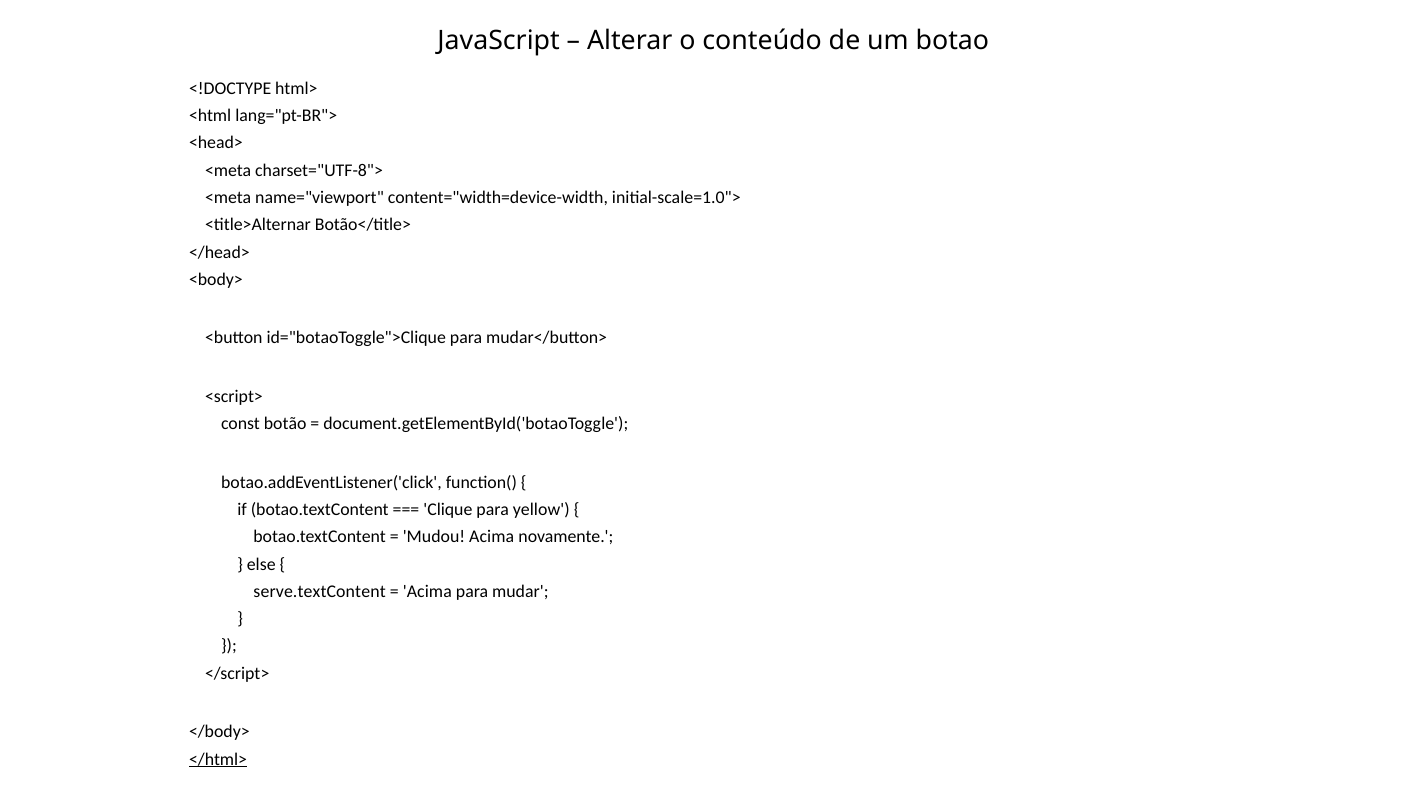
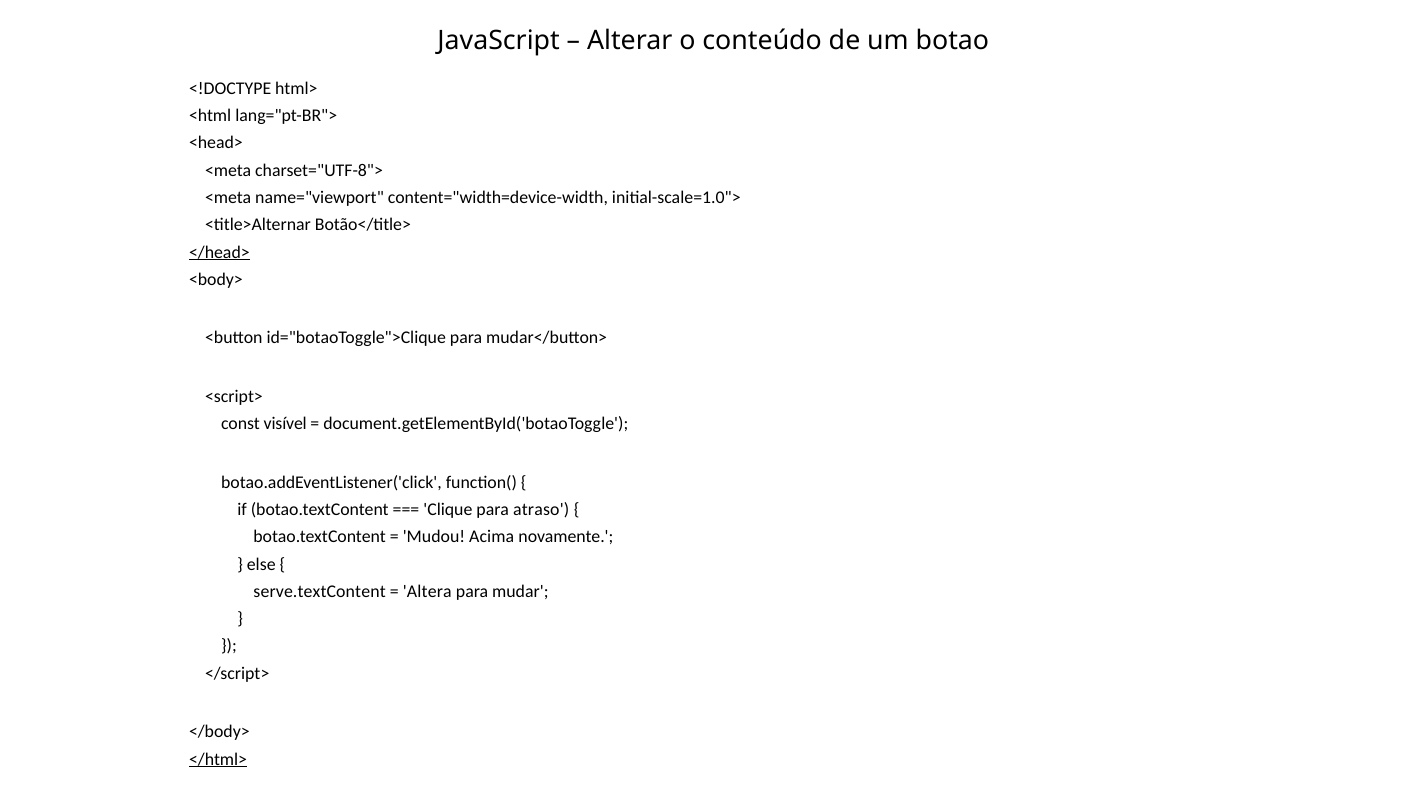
</head> underline: none -> present (219, 252)
botão: botão -> visível (285, 424)
yellow: yellow -> atraso (541, 509)
Acima: Acima -> Altera (427, 591)
